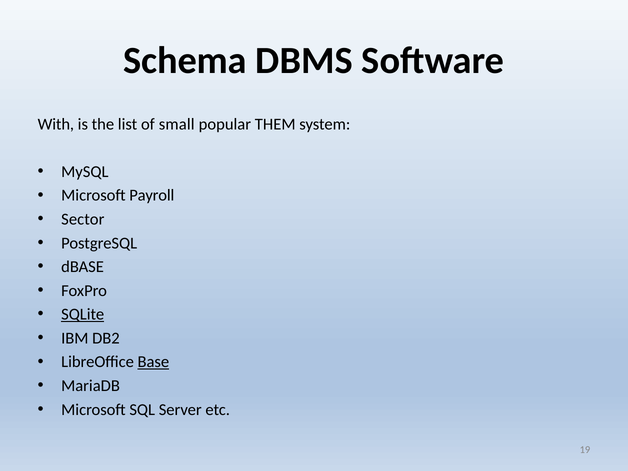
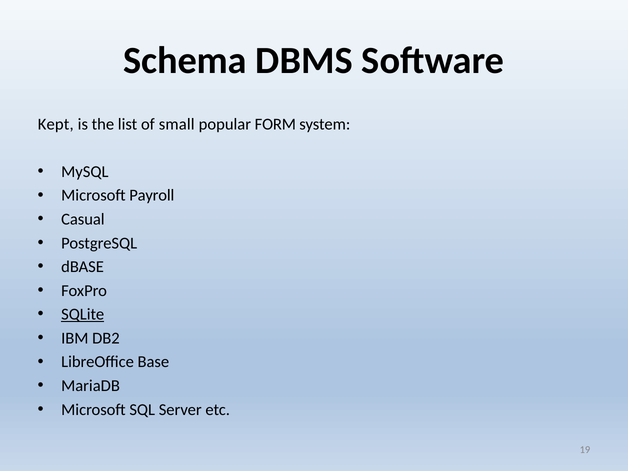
With: With -> Kept (56, 124)
THEM: THEM -> FORM (275, 124)
Sector: Sector -> Casual (83, 219)
Base underline: present -> none (153, 362)
